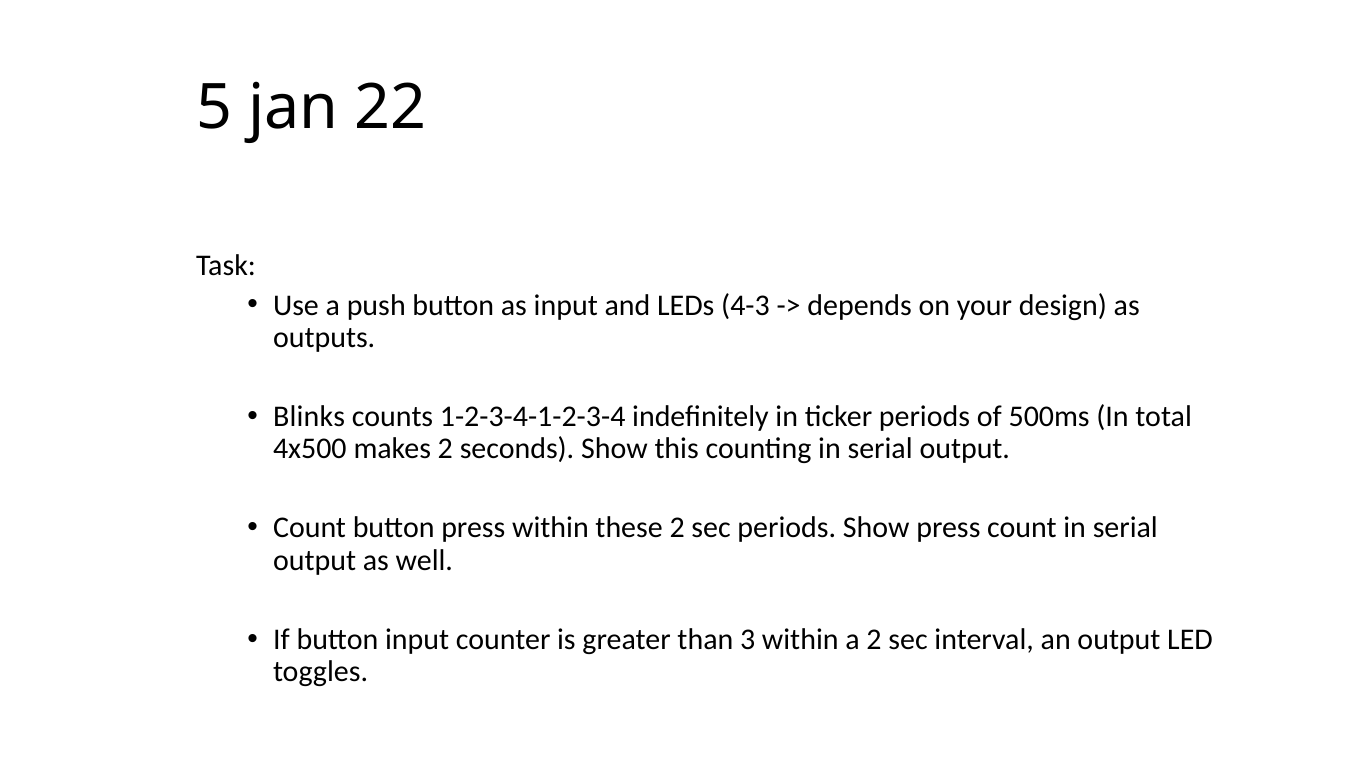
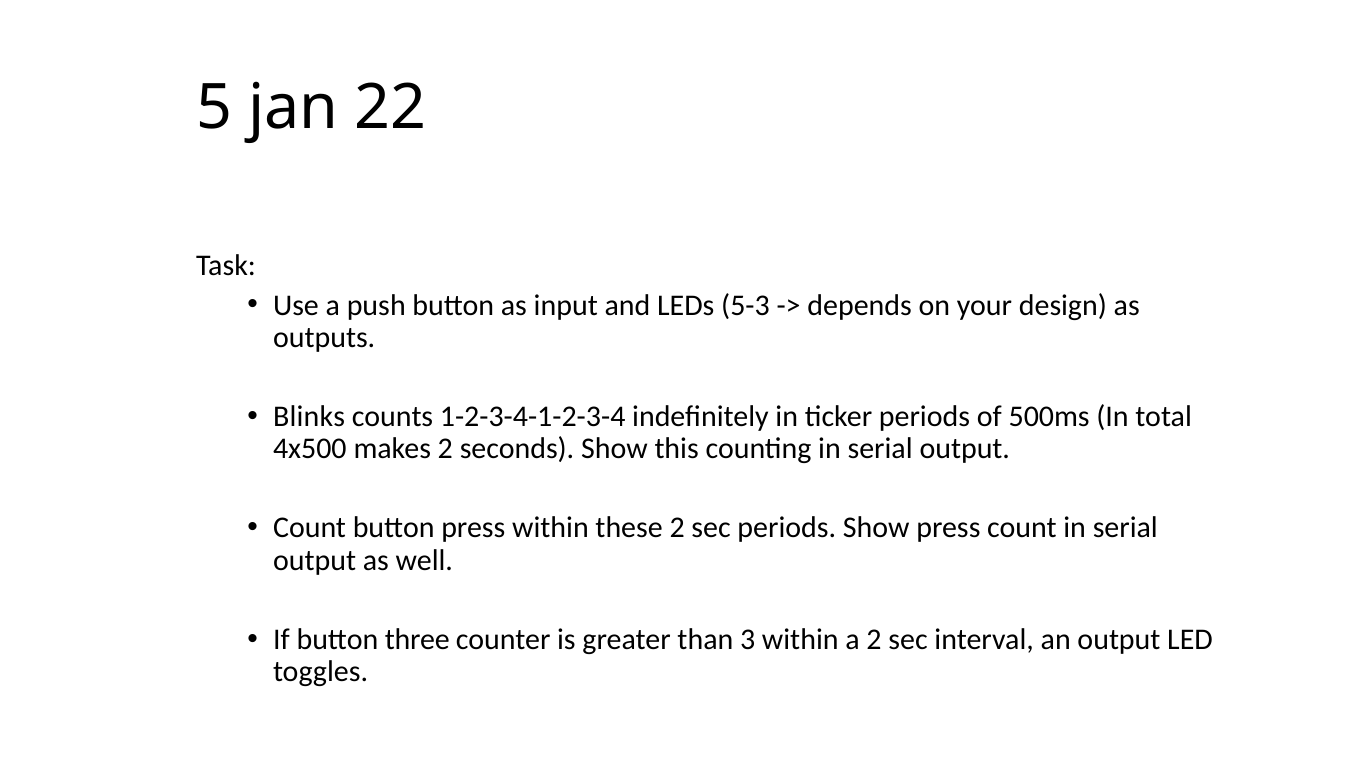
4-3: 4-3 -> 5-3 (745, 305)
button input: input -> three (417, 639)
